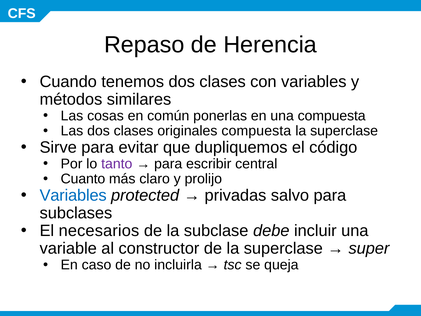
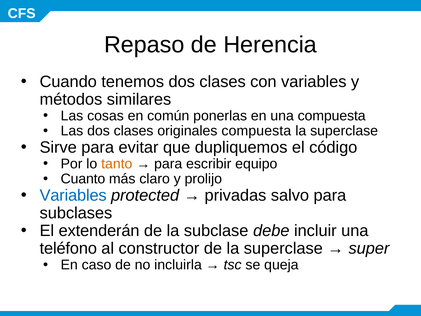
tanto colour: purple -> orange (117, 164)
central: central -> equipo (256, 164)
necesarios: necesarios -> extenderán (99, 231)
variable: variable -> teléfono (68, 248)
